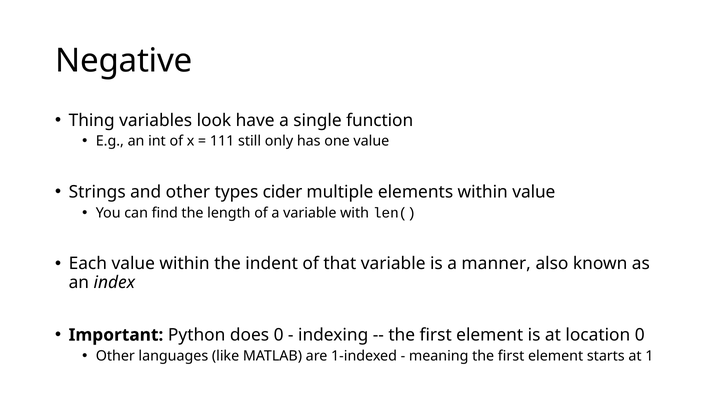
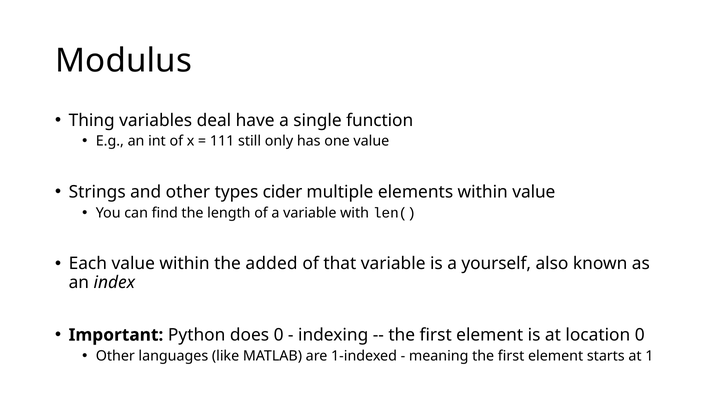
Negative: Negative -> Modulus (124, 61)
look: look -> deal (214, 120)
indent: indent -> added (272, 264)
manner: manner -> yourself (496, 264)
